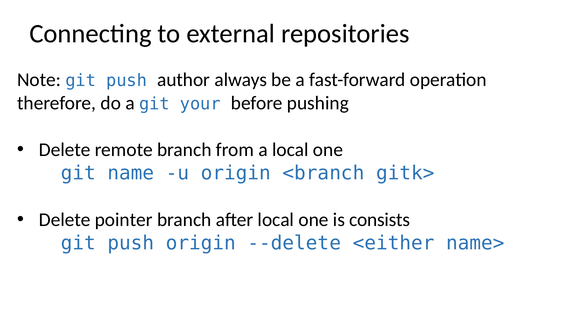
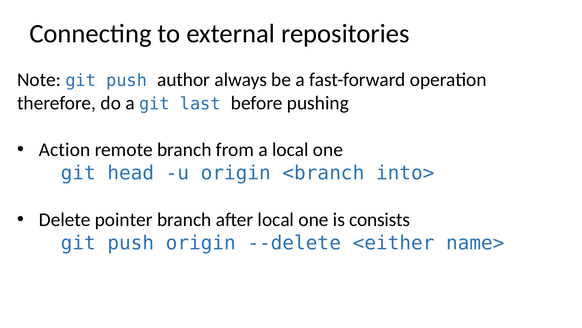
your: your -> last (200, 104)
Delete: Delete -> Action (65, 150)
name: name -> head (131, 173)
gitk>: gitk> -> into> (405, 173)
